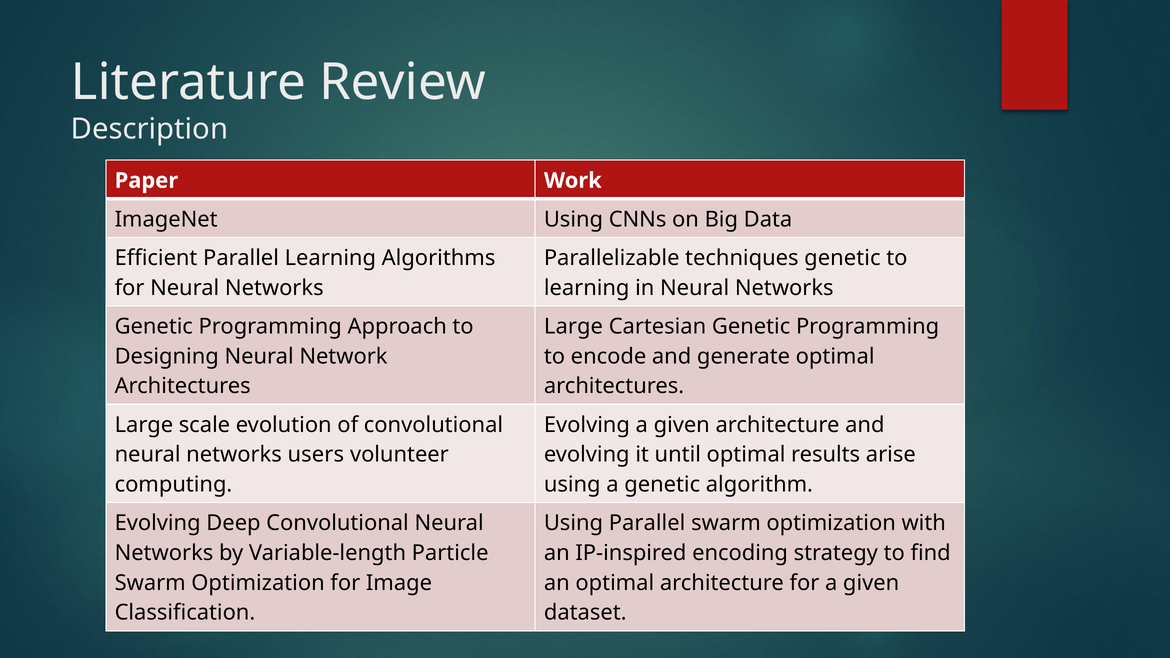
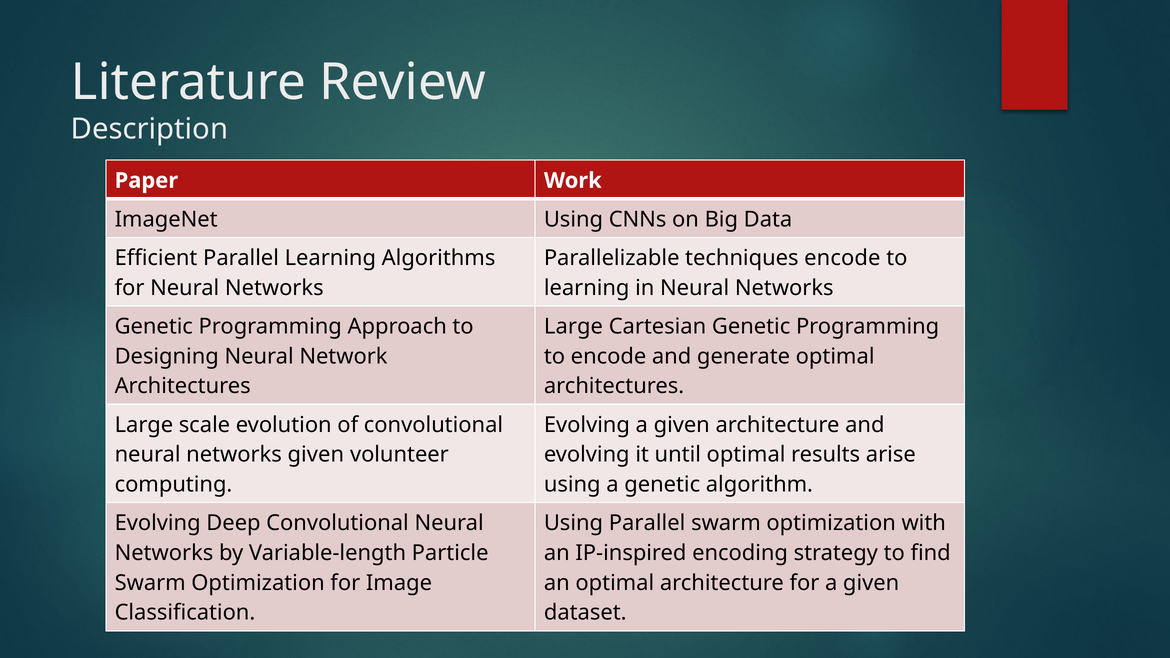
techniques genetic: genetic -> encode (842, 258)
networks users: users -> given (316, 455)
